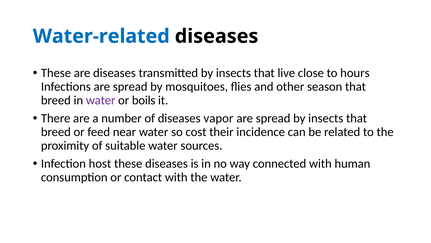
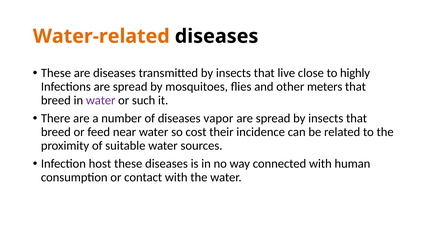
Water-related colour: blue -> orange (101, 36)
hours: hours -> highly (355, 73)
season: season -> meters (325, 86)
boils: boils -> such (144, 100)
